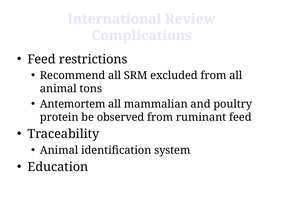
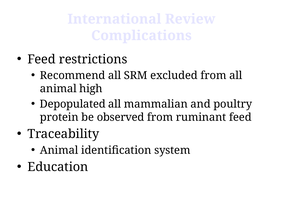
tons: tons -> high (91, 89)
Antemortem: Antemortem -> Depopulated (73, 104)
